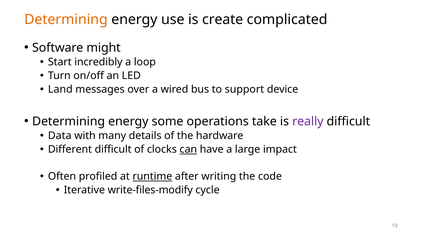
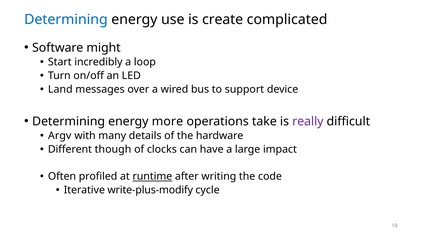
Determining colour: orange -> blue (66, 20)
some: some -> more (167, 122)
Data: Data -> Argv (60, 136)
Different difficult: difficult -> though (113, 150)
can underline: present -> none (188, 150)
write-files-modify: write-files-modify -> write-plus-modify (150, 190)
